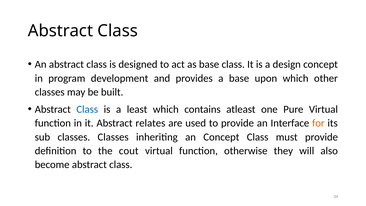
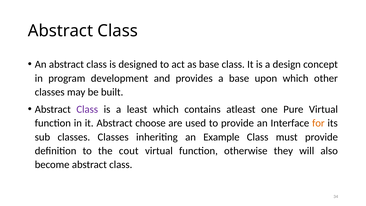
Class colour: blue -> purple (87, 109)
relates: relates -> choose (150, 123)
an Concept: Concept -> Example (221, 137)
